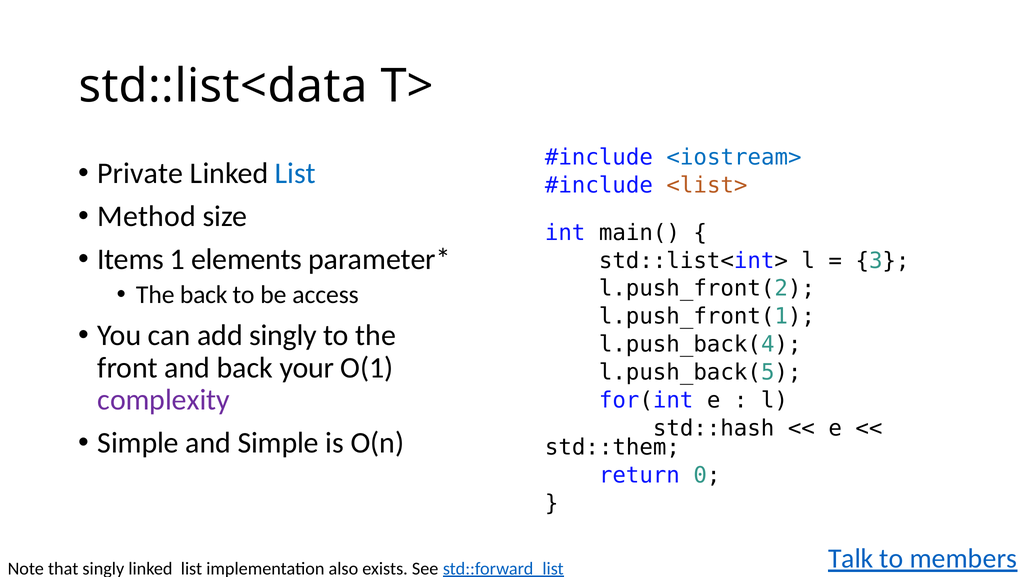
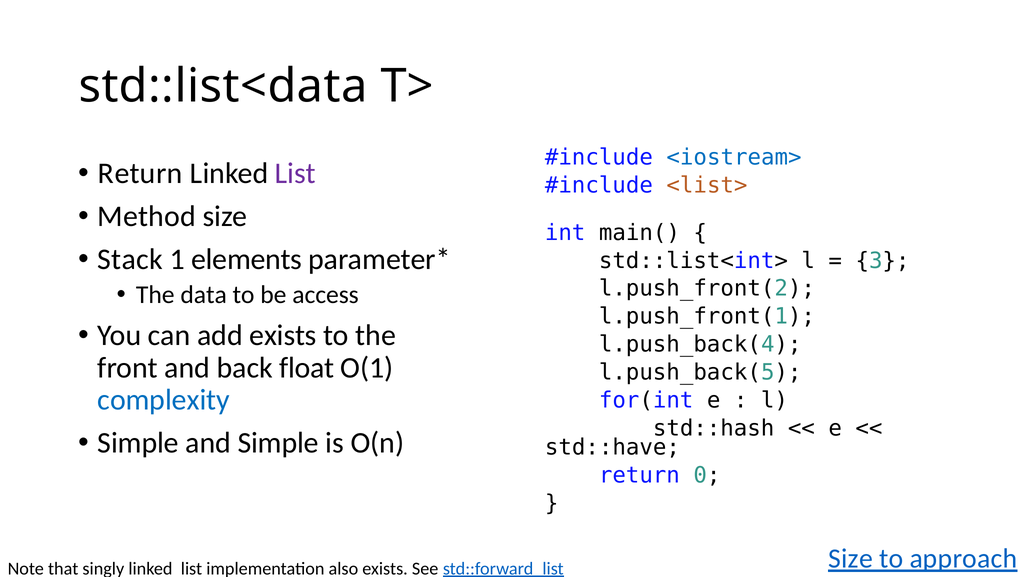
Private: Private -> Return (140, 173)
List colour: blue -> purple (295, 173)
Items: Items -> Stack (130, 260)
The back: back -> data (204, 295)
add singly: singly -> exists (283, 336)
your: your -> float (307, 368)
complexity colour: purple -> blue (164, 400)
std::them: std::them -> std::have (612, 448)
Talk: Talk -> Size (851, 559)
members: members -> approach (963, 559)
